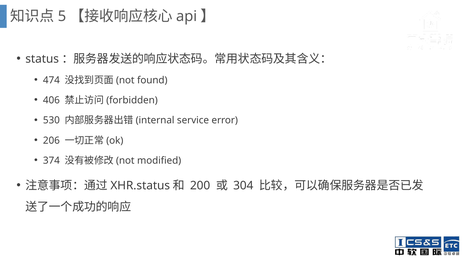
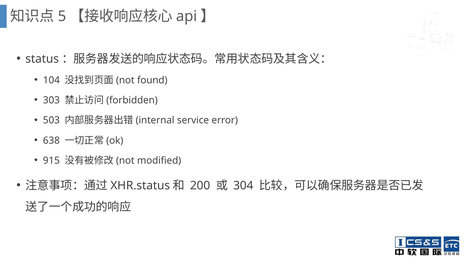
474: 474 -> 104 (51, 80)
406: 406 -> 303 (51, 100)
530: 530 -> 503 (51, 120)
206: 206 -> 638 (51, 140)
374: 374 -> 915 (51, 160)
